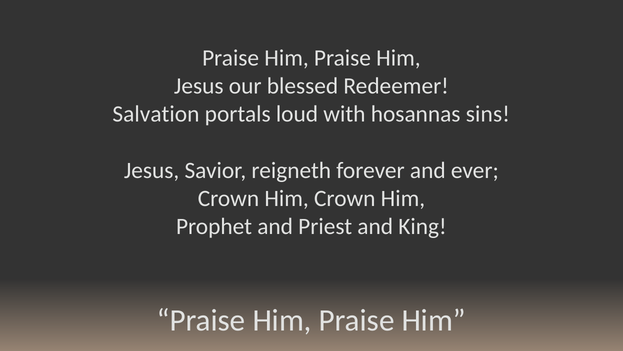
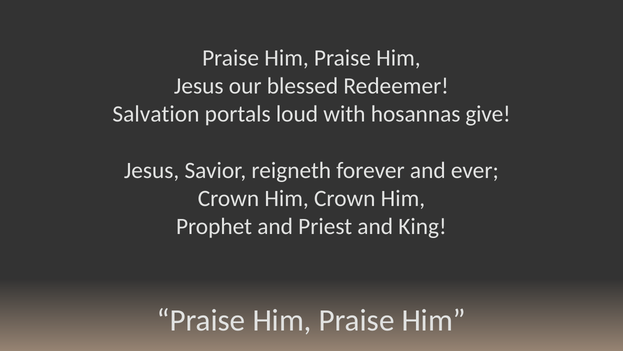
sins: sins -> give (488, 114)
